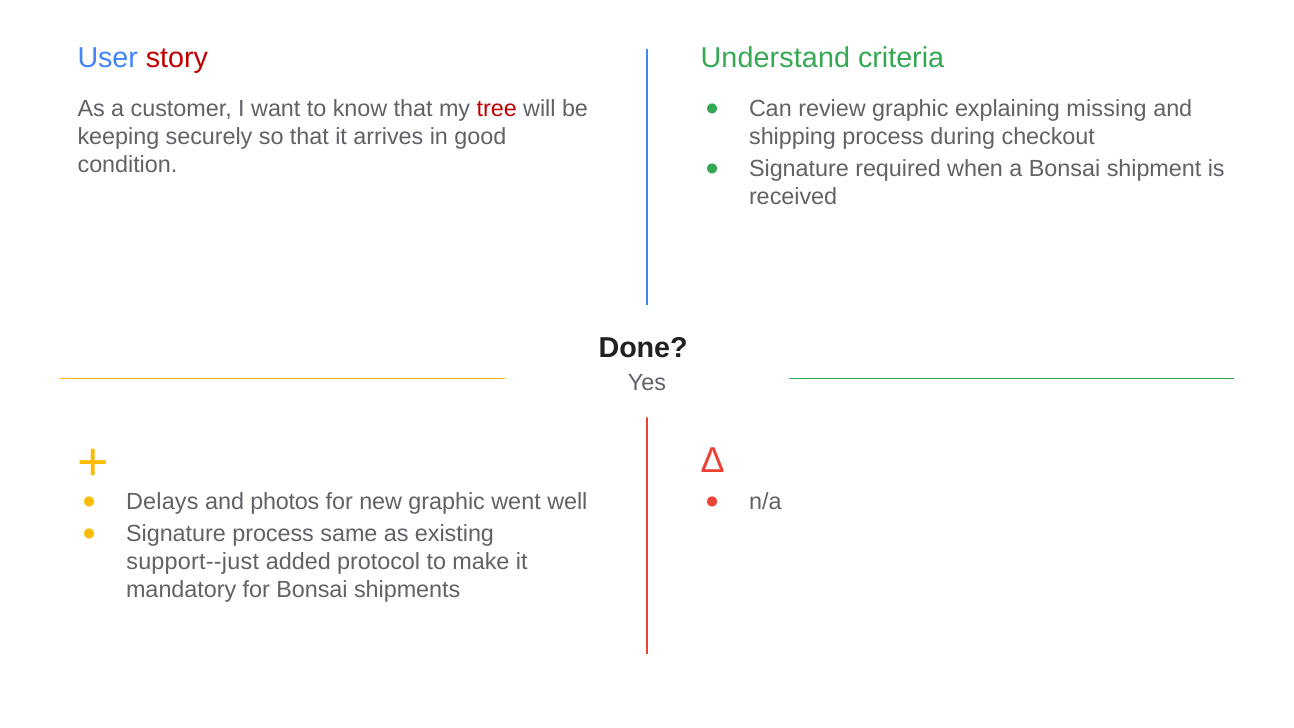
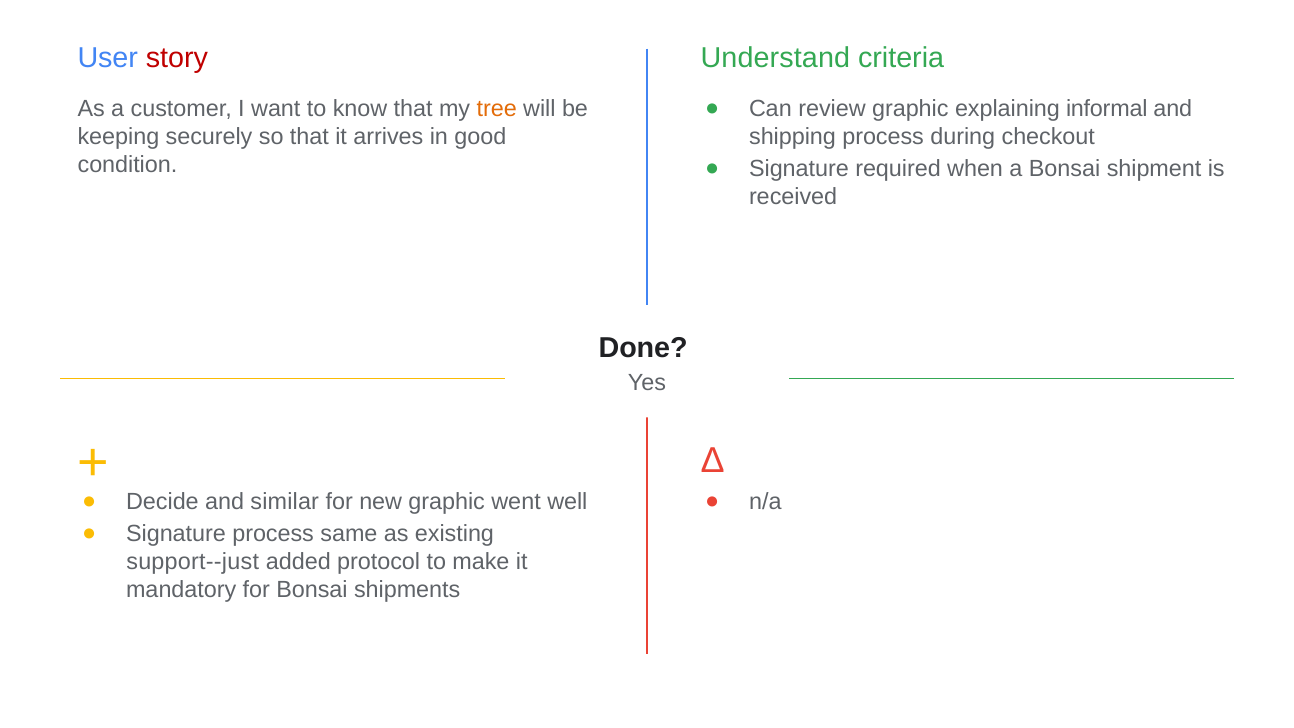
missing: missing -> informal (1107, 109)
tree colour: red -> orange (497, 109)
Delays: Delays -> Decide (162, 502)
photos: photos -> similar (285, 502)
